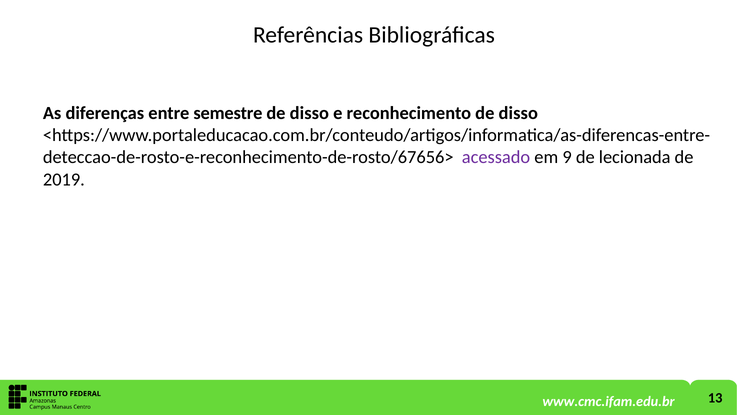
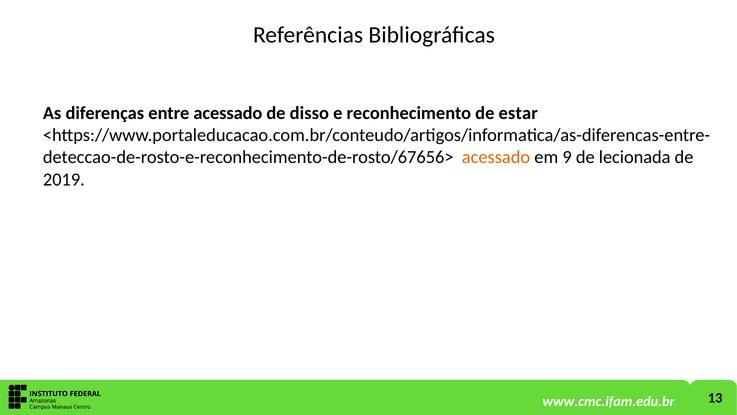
entre semestre: semestre -> acessado (228, 113)
reconhecimento de disso: disso -> estar (518, 113)
acessado colour: purple -> orange (496, 157)
